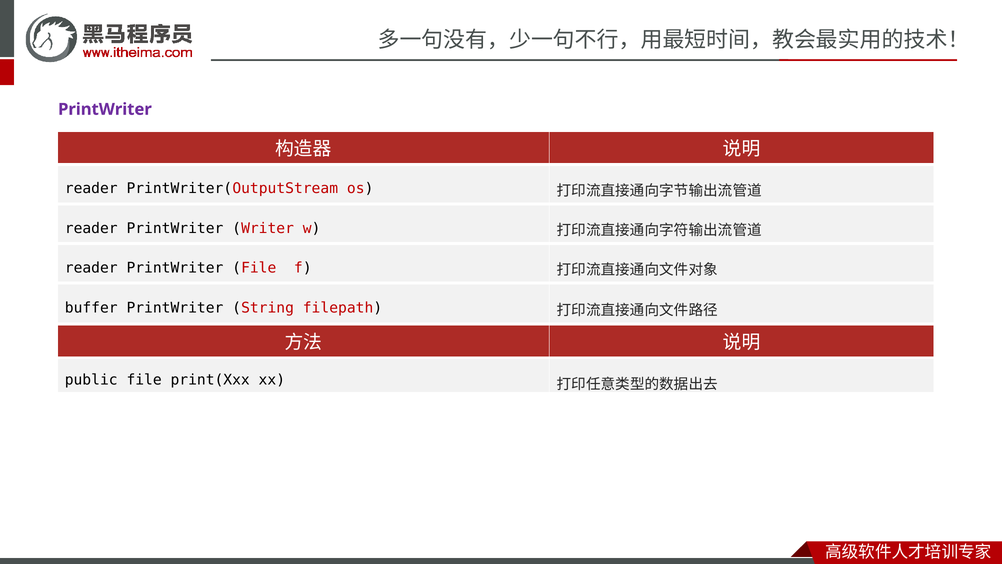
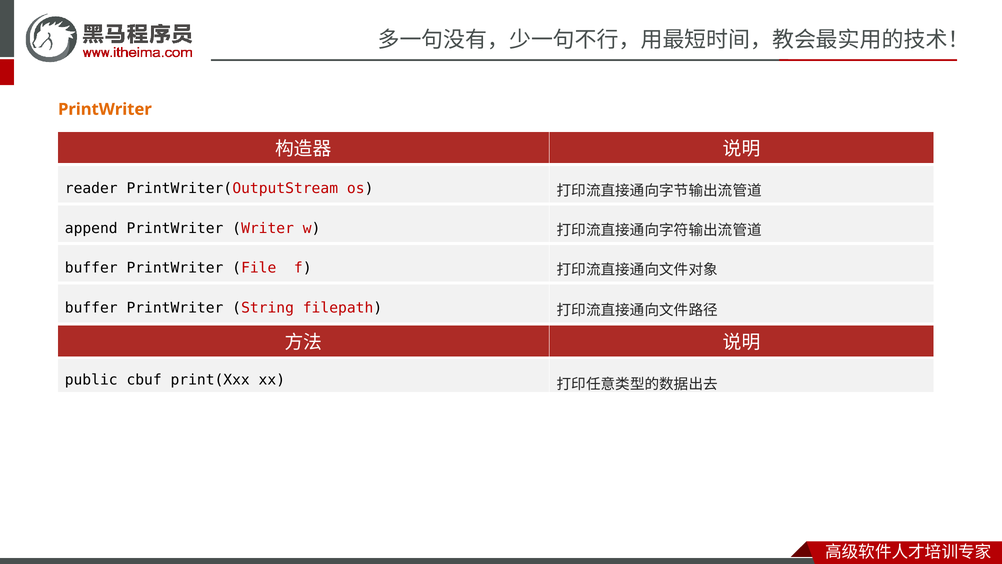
PrintWriter colour: purple -> orange (105, 109)
reader: reader -> append (91, 228)
reader: reader -> buffer (91, 268)
public file: file -> cbuf (144, 380)
